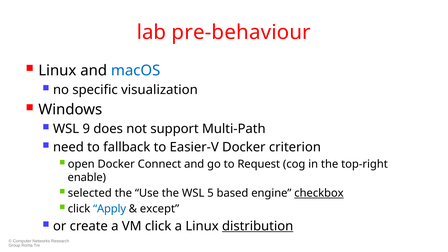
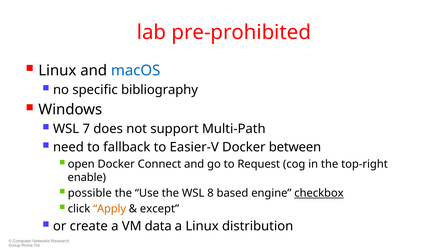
pre-behaviour: pre-behaviour -> pre-prohibited (241, 33)
visualization: visualization -> bibliography (160, 90)
9: 9 -> 7 (86, 129)
criterion: criterion -> between (295, 147)
selected: selected -> possible (90, 193)
5: 5 -> 8 (210, 193)
Apply colour: blue -> orange (110, 209)
VM click: click -> data (158, 226)
distribution underline: present -> none (258, 226)
